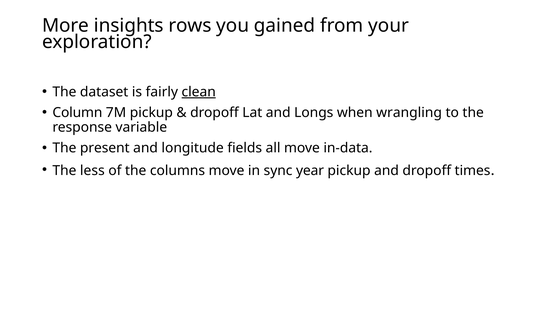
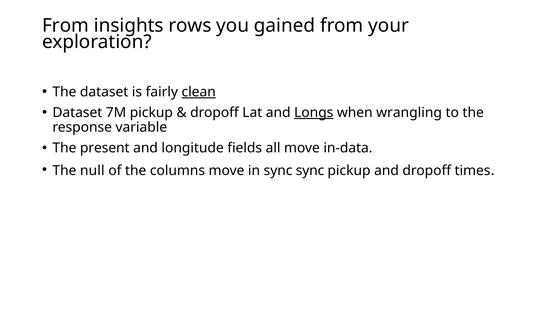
More: More -> From (65, 26)
Column: Column -> Dataset (77, 113)
Longs underline: none -> present (314, 113)
less: less -> null (92, 171)
sync year: year -> sync (310, 171)
